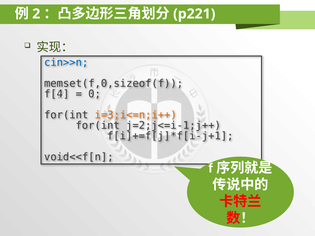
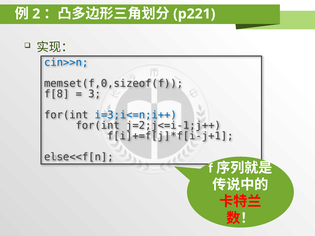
f[4: f[4 -> f[8 (57, 94)
0: 0 -> 3 (95, 94)
i=3;i<=n;i++ colour: orange -> blue (136, 115)
void<<f[n: void<<f[n -> else<<f[n (79, 157)
